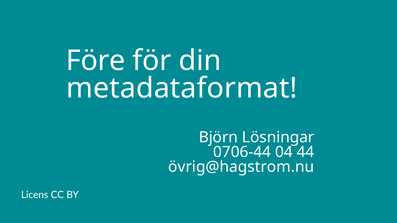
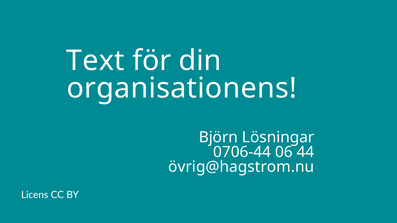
Före: Före -> Text (95, 61)
metadataformat: metadataformat -> organisationens (182, 88)
04: 04 -> 06 (284, 152)
